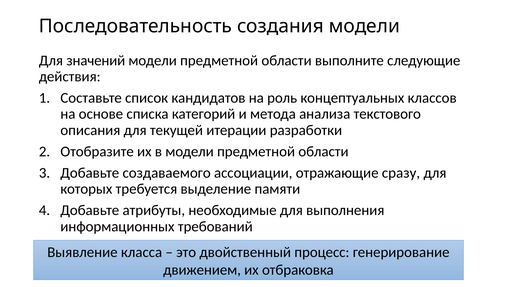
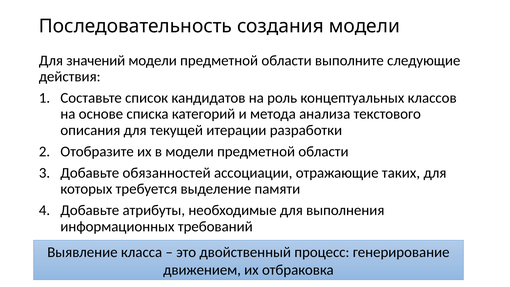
создаваемого: создаваемого -> обязанностей (167, 173)
сразу: сразу -> таких (401, 173)
